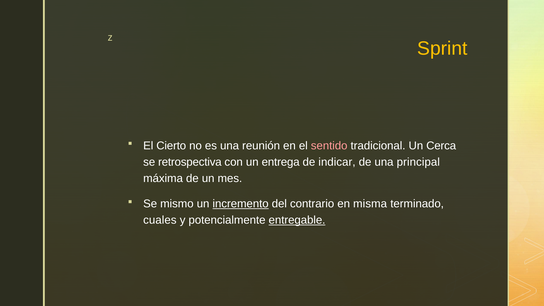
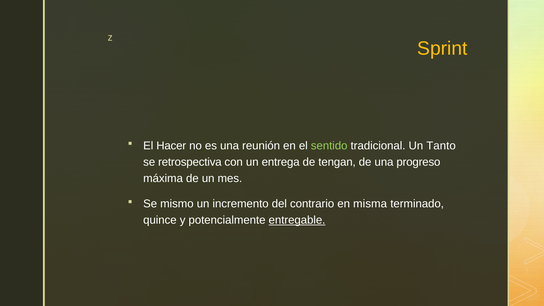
Cierto: Cierto -> Hacer (171, 146)
sentido colour: pink -> light green (329, 146)
Cerca: Cerca -> Tanto (441, 146)
indicar: indicar -> tengan (337, 162)
principal: principal -> progreso (418, 162)
incremento underline: present -> none (241, 204)
cuales: cuales -> quince (160, 220)
